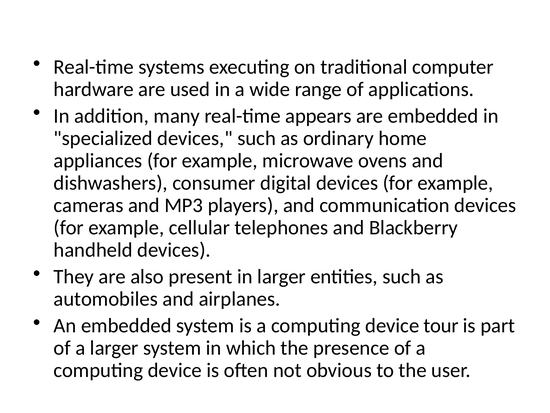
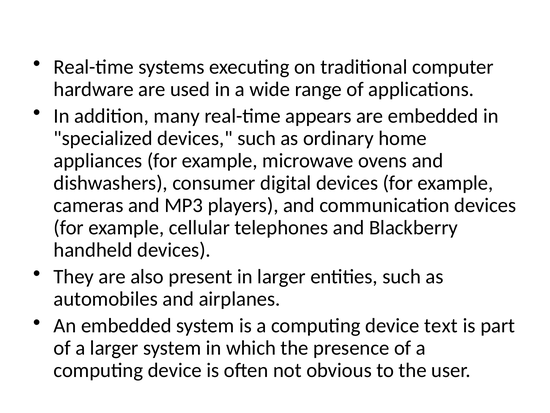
tour: tour -> text (441, 325)
